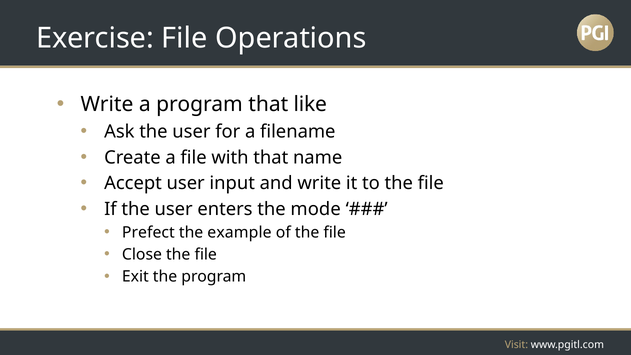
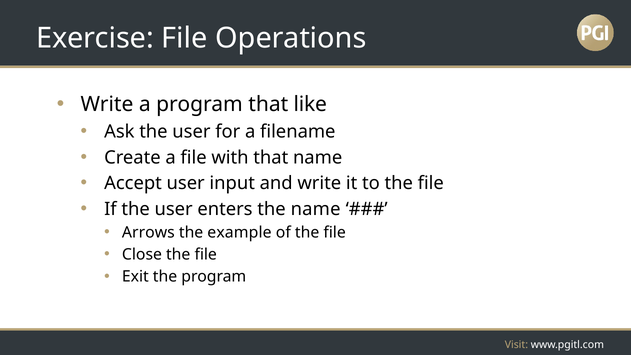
the mode: mode -> name (316, 209)
Prefect: Prefect -> Arrows (148, 232)
